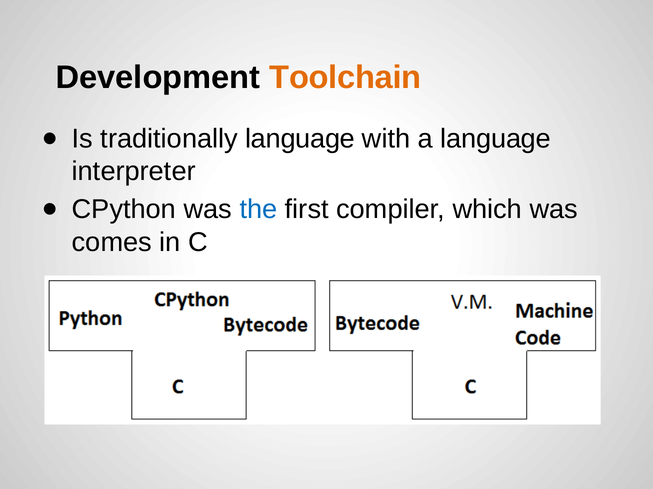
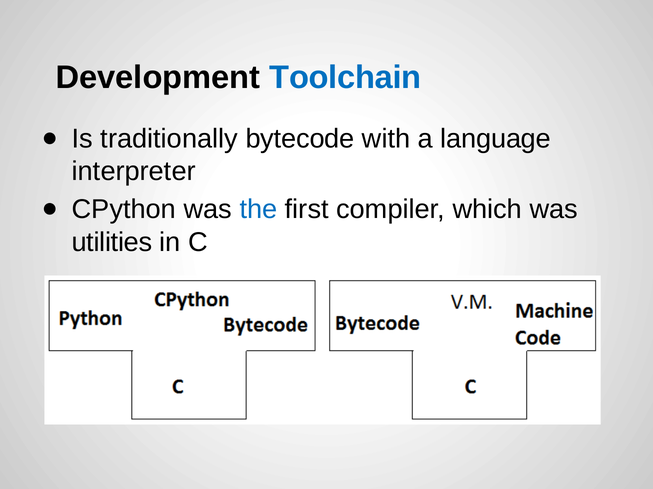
Toolchain colour: orange -> blue (345, 77)
traditionally language: language -> bytecode (300, 139)
comes: comes -> utilities (112, 242)
